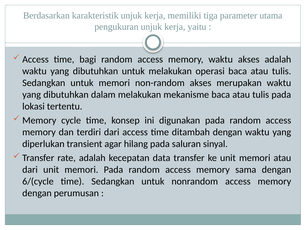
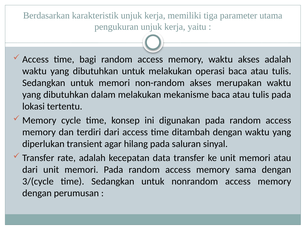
6/(cycle: 6/(cycle -> 3/(cycle (38, 181)
